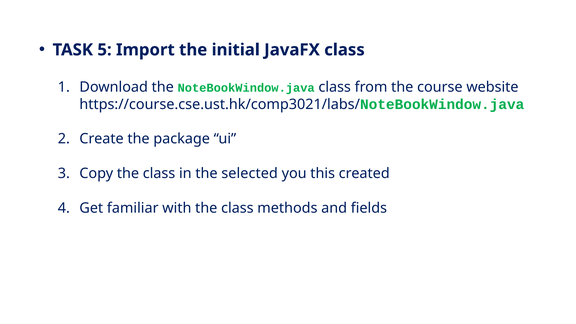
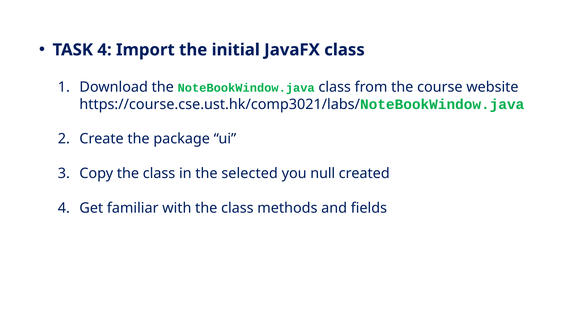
TASK 5: 5 -> 4 (105, 50)
this: this -> null (323, 173)
